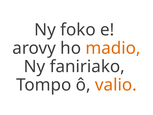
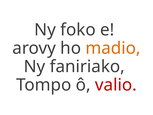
valio colour: orange -> red (116, 85)
